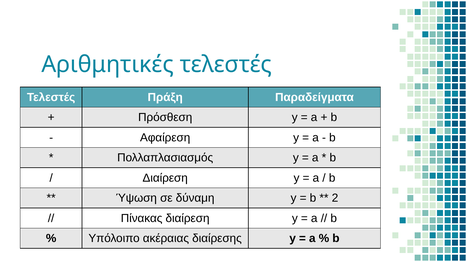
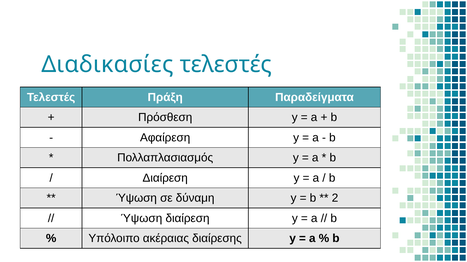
Αριθμητικές: Αριθμητικές -> Διαδικασίες (107, 64)
Πίνακας: Πίνακας -> Ύψωση (142, 219)
